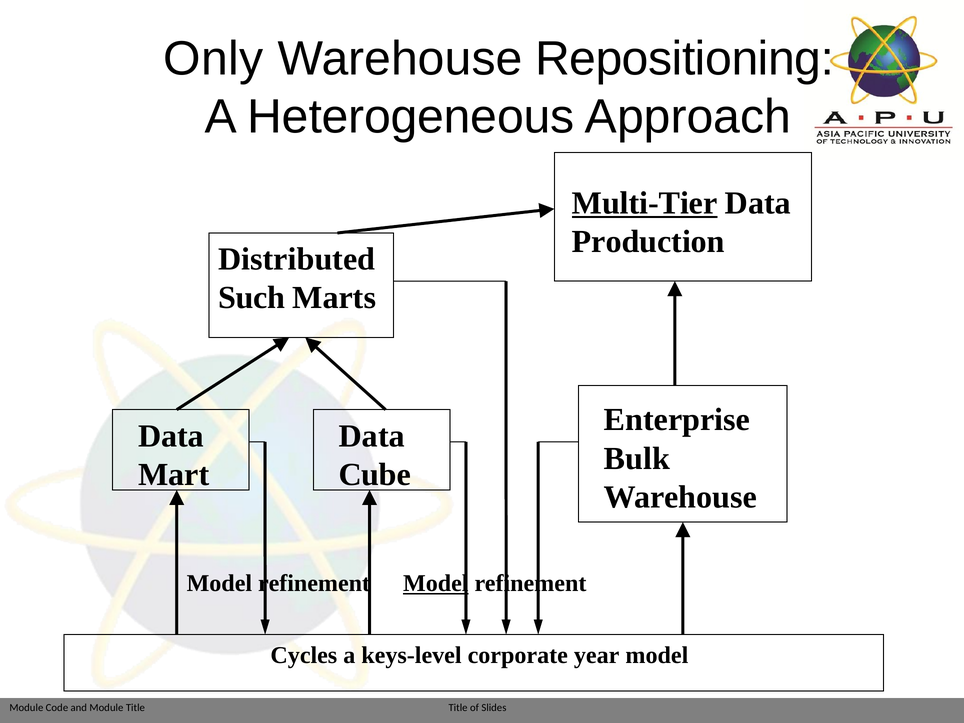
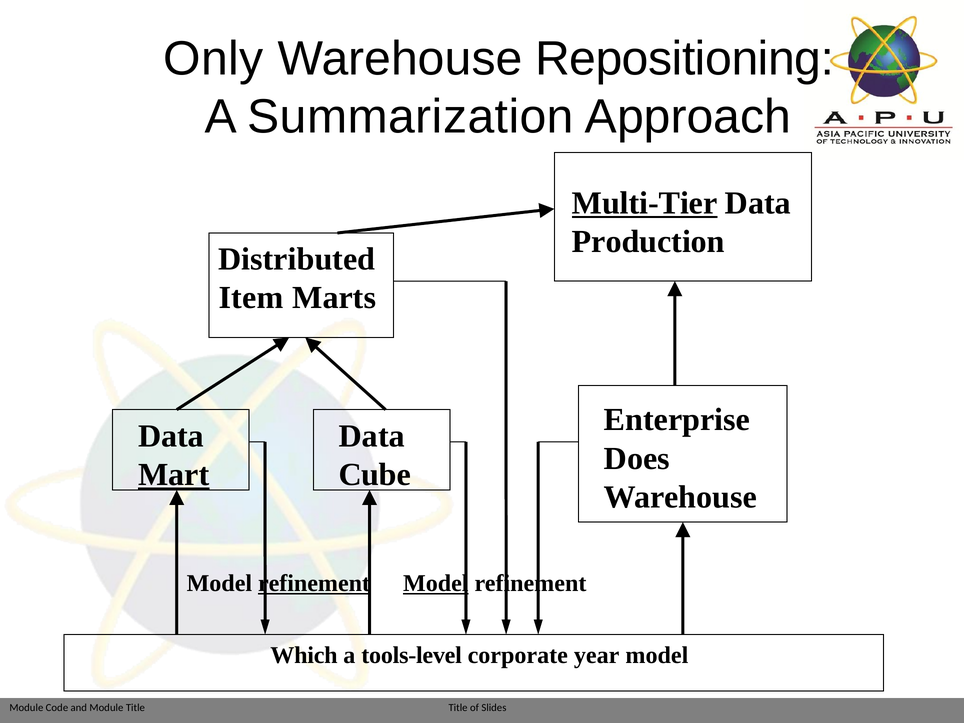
Heterogeneous: Heterogeneous -> Summarization (411, 117)
Such: Such -> Item (251, 298)
Bulk: Bulk -> Does (637, 458)
Mart underline: none -> present (174, 475)
refinement underline: none -> present (314, 583)
Cycles: Cycles -> Which (304, 655)
keys-level: keys-level -> tools-level (412, 655)
